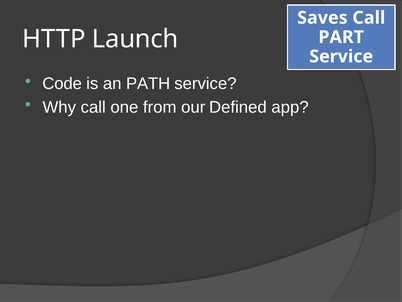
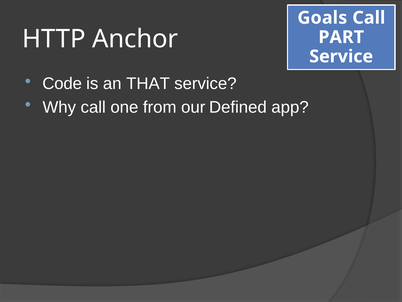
Saves: Saves -> Goals (322, 18)
Launch: Launch -> Anchor (135, 39)
PATH: PATH -> THAT (148, 84)
